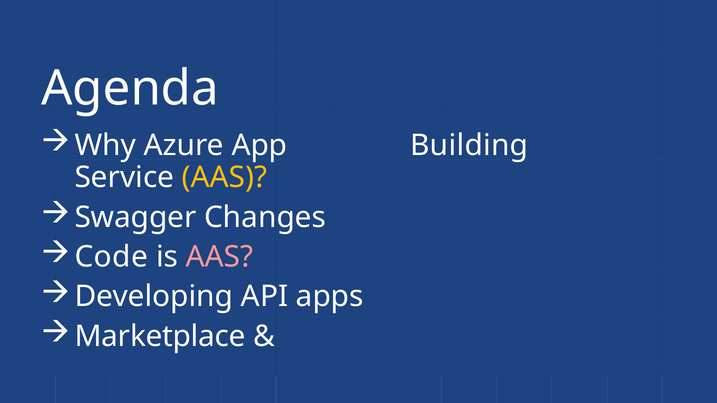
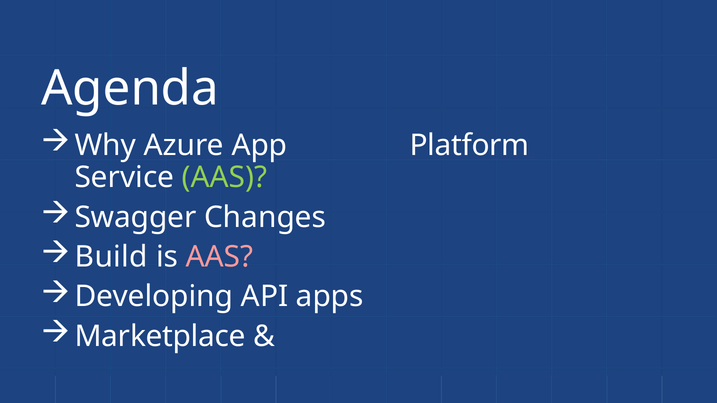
Building: Building -> Platform (470, 145)
AAS colour: yellow -> light green (225, 178)
Code: Code -> Build (111, 257)
